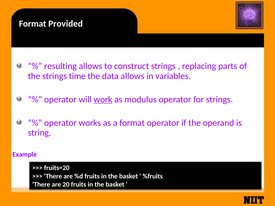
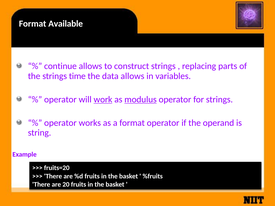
Provided: Provided -> Available (66, 24)
resulting: resulting -> continue (60, 66)
modulus underline: none -> present (141, 100)
